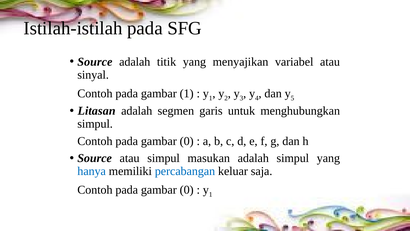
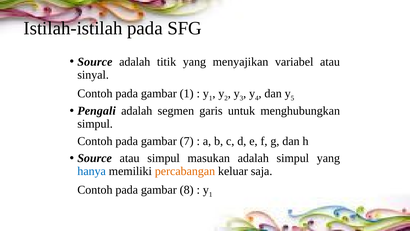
Litasan: Litasan -> Pengali (97, 111)
0: 0 -> 7 (187, 141)
percabangan colour: blue -> orange (185, 171)
0: 0 -> 8 (187, 190)
